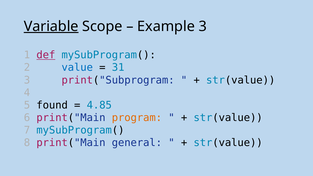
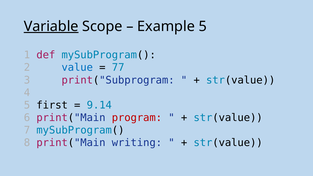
Example 3: 3 -> 5 (203, 26)
def underline: present -> none (46, 55)
31: 31 -> 77 (118, 68)
found: found -> first (52, 105)
4.85: 4.85 -> 9.14 (99, 105)
program colour: orange -> red (137, 118)
general: general -> writing (137, 143)
